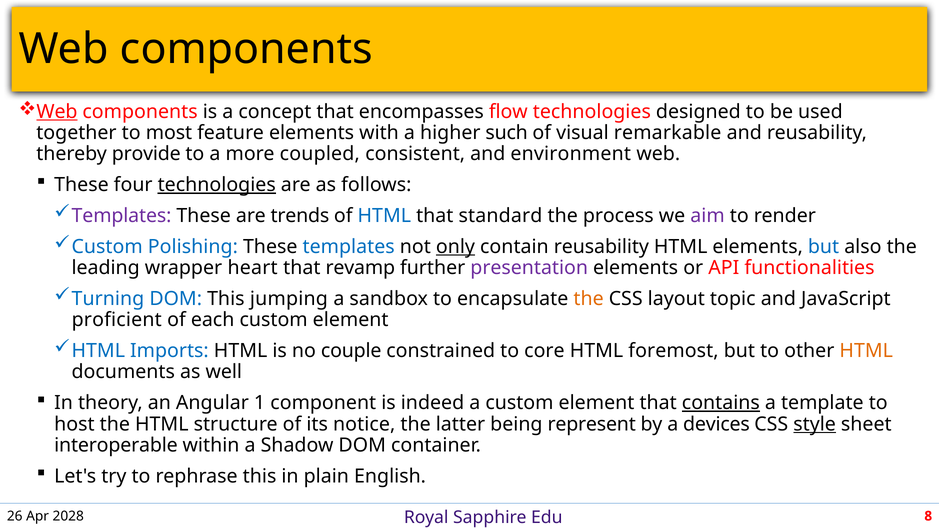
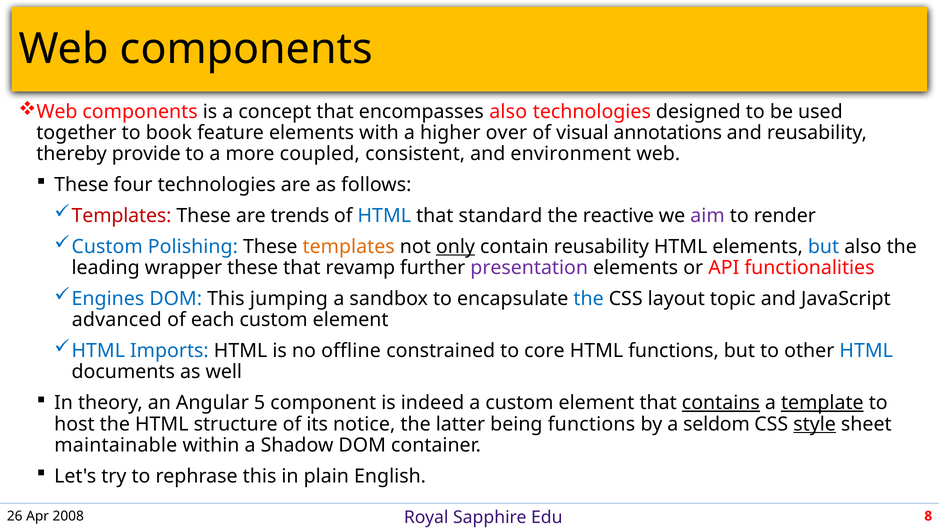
Web underline: present -> none (57, 112)
encompasses flow: flow -> also (508, 112)
most: most -> book (169, 133)
such: such -> over (506, 133)
remarkable: remarkable -> annotations (668, 133)
technologies underline: present -> none (217, 185)
Templates colour: purple -> red (122, 216)
process: process -> reactive (618, 216)
templates colour: blue -> orange (349, 247)
wrapper heart: heart -> these (253, 268)
Turning: Turning -> Engines (108, 299)
the colour: orange -> blue (589, 299)
proficient: proficient -> advanced (117, 320)
couple: couple -> offline (351, 351)
HTML foremost: foremost -> functions (674, 351)
HTML colour: orange -> blue (866, 351)
1: 1 -> 5 (260, 403)
template underline: none -> present (822, 403)
being represent: represent -> functions (591, 424)
devices: devices -> seldom (716, 424)
interoperable: interoperable -> maintainable (116, 445)
2028: 2028 -> 2008 (68, 516)
